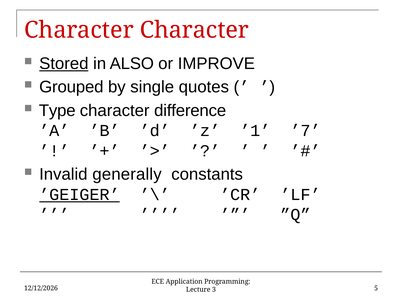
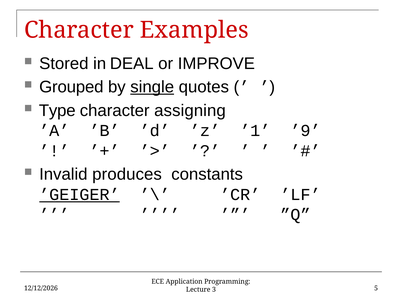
Character Character: Character -> Examples (194, 30)
Stored underline: present -> none (64, 63)
ALSO: ALSO -> DEAL (132, 63)
single underline: none -> present (152, 87)
difference: difference -> assigning (190, 110)
’7: ’7 -> ’9 (305, 130)
generally: generally -> produces (127, 174)
